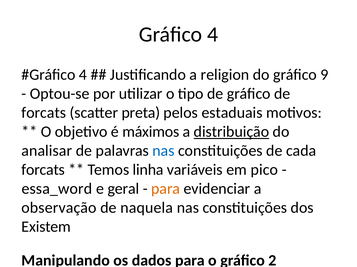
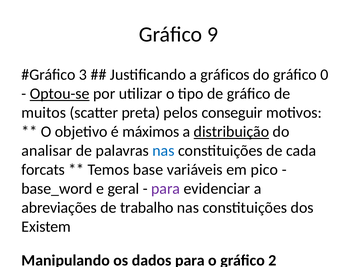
Gráfico 4: 4 -> 9 (213, 35)
4: 4 -> 3 (83, 75)
religion: religion -> gráficos (225, 75)
9: 9 -> 0 (324, 75)
Optou-se underline: none -> present (60, 94)
forcats: forcats -> muitos (44, 113)
estaduais: estaduais -> conseguir (232, 113)
linha: linha -> base (148, 170)
essa_word: essa_word -> base_word (57, 189)
para colour: orange -> purple (166, 189)
observação: observação -> abreviações (59, 208)
naquela: naquela -> trabalho (147, 208)
